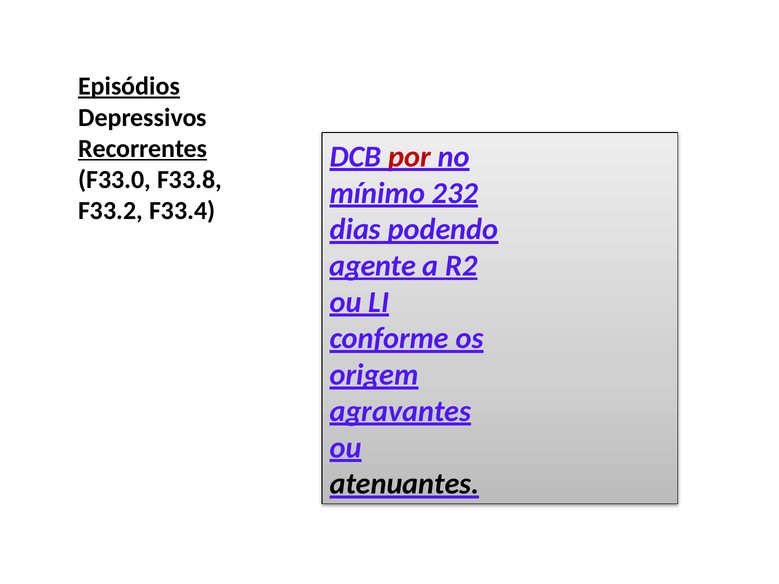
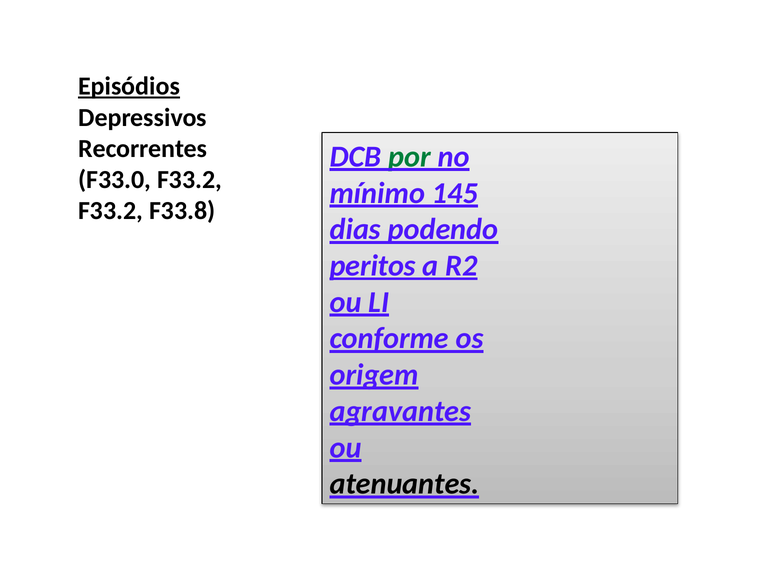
Recorrentes underline: present -> none (143, 149)
por colour: red -> green (409, 157)
F33.0 F33.8: F33.8 -> F33.2 (190, 180)
232: 232 -> 145 (455, 193)
F33.4: F33.4 -> F33.8 (182, 211)
agente: agente -> peritos (373, 266)
